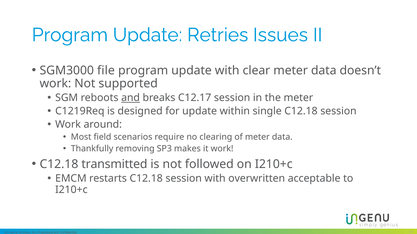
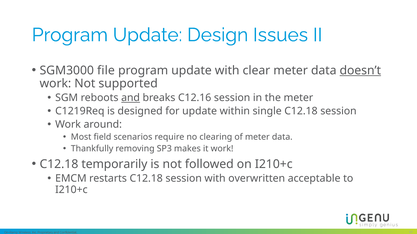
Retries: Retries -> Design (218, 35)
doesn’t underline: none -> present (360, 71)
C12.17: C12.17 -> C12.16 (195, 98)
transmitted: transmitted -> temporarily (114, 164)
